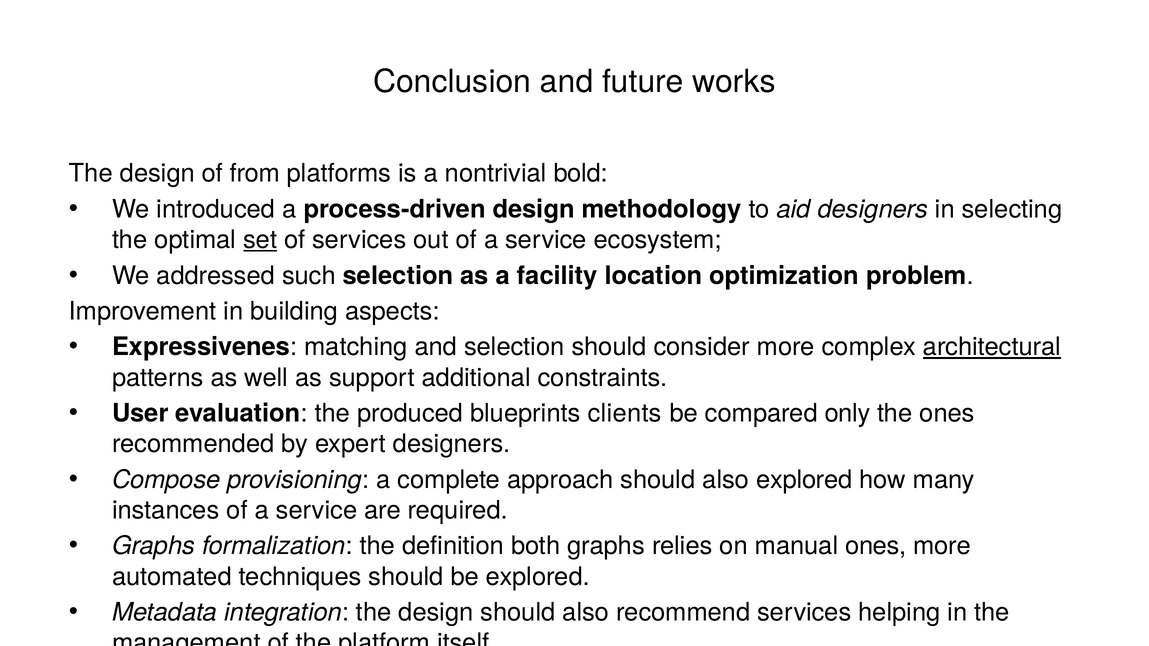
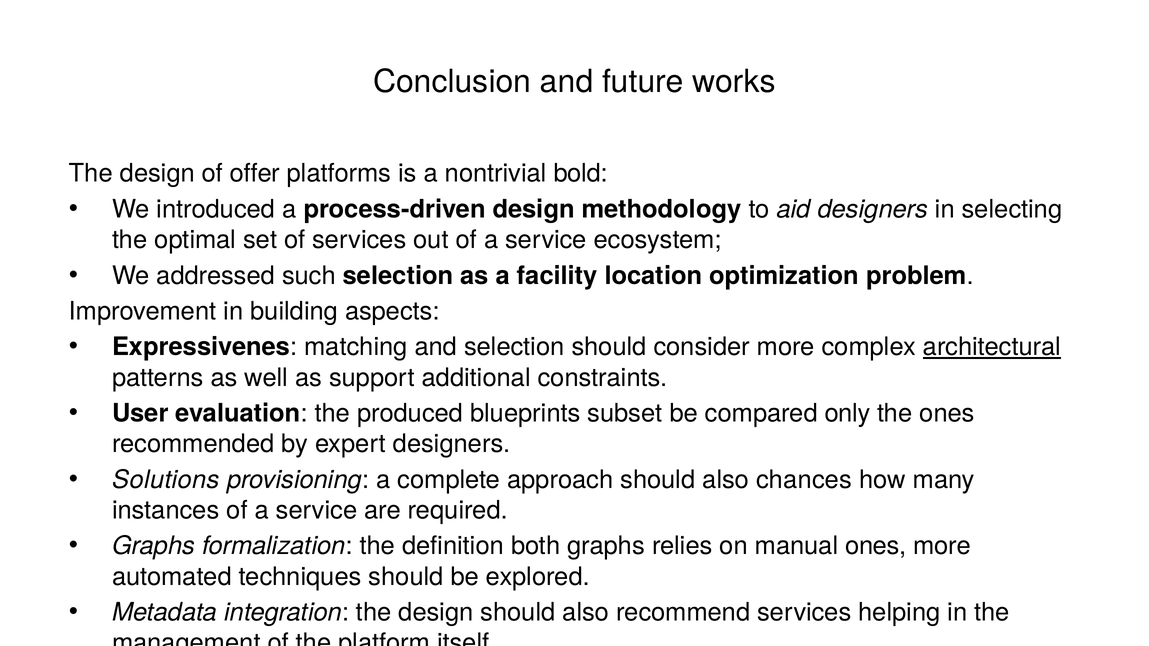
from: from -> offer (255, 174)
set underline: present -> none (260, 240)
clients: clients -> subset (625, 414)
Compose: Compose -> Solutions (166, 480)
also explored: explored -> chances (804, 480)
